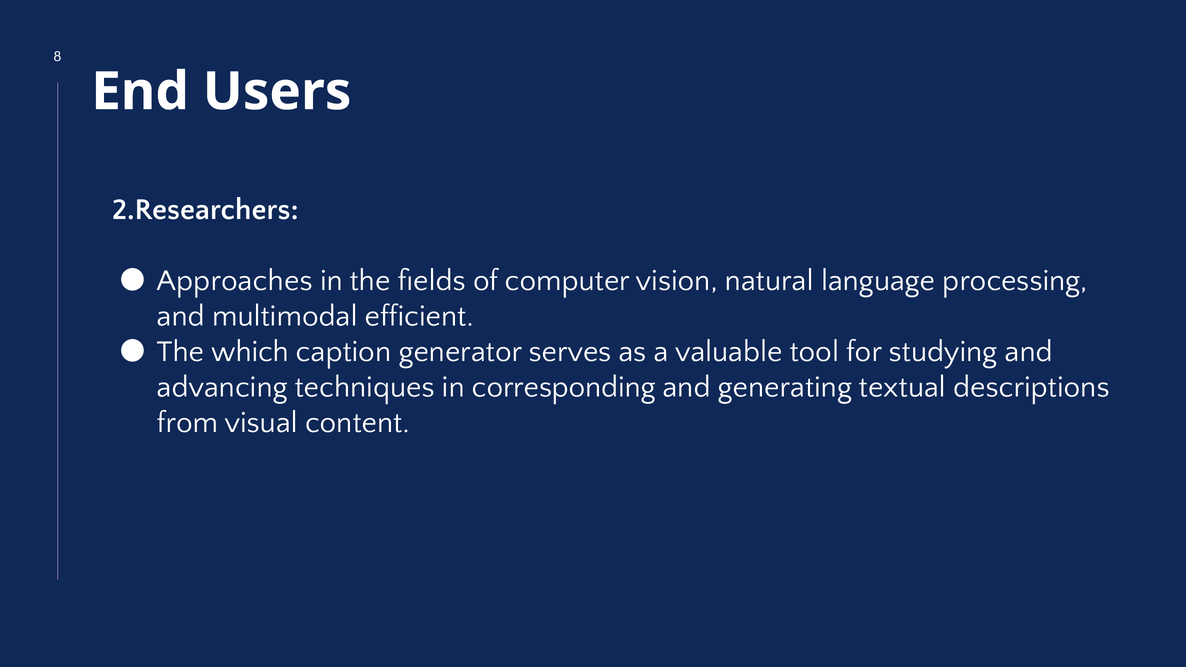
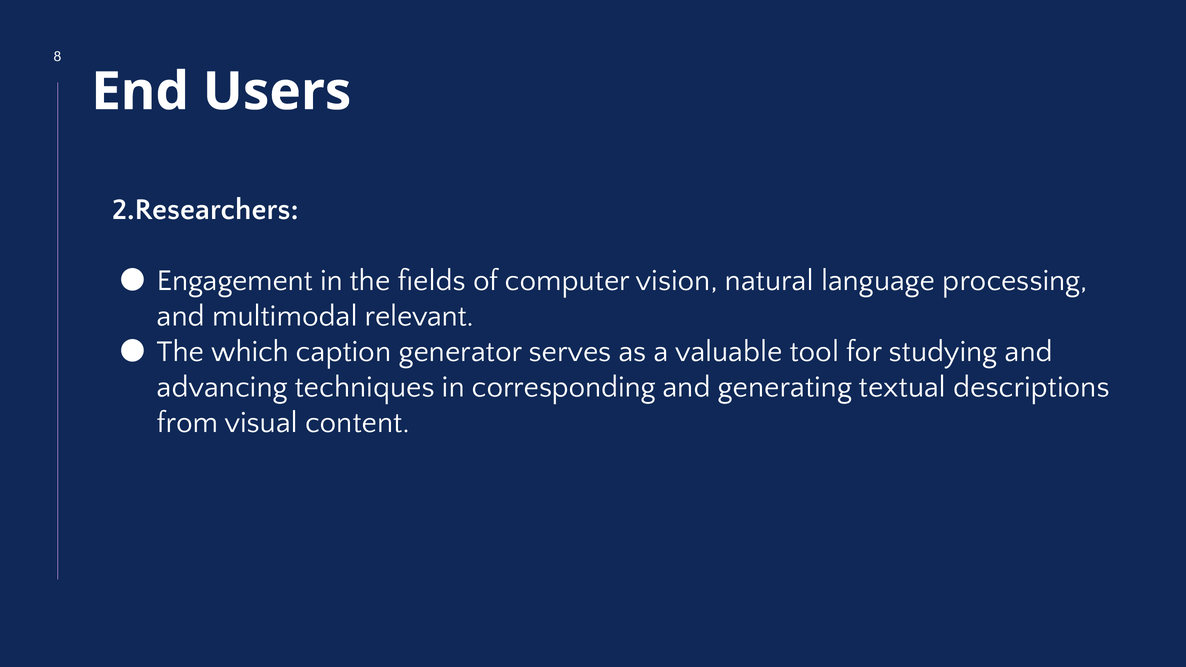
Approaches: Approaches -> Engagement (235, 280)
efficient: efficient -> relevant (419, 316)
